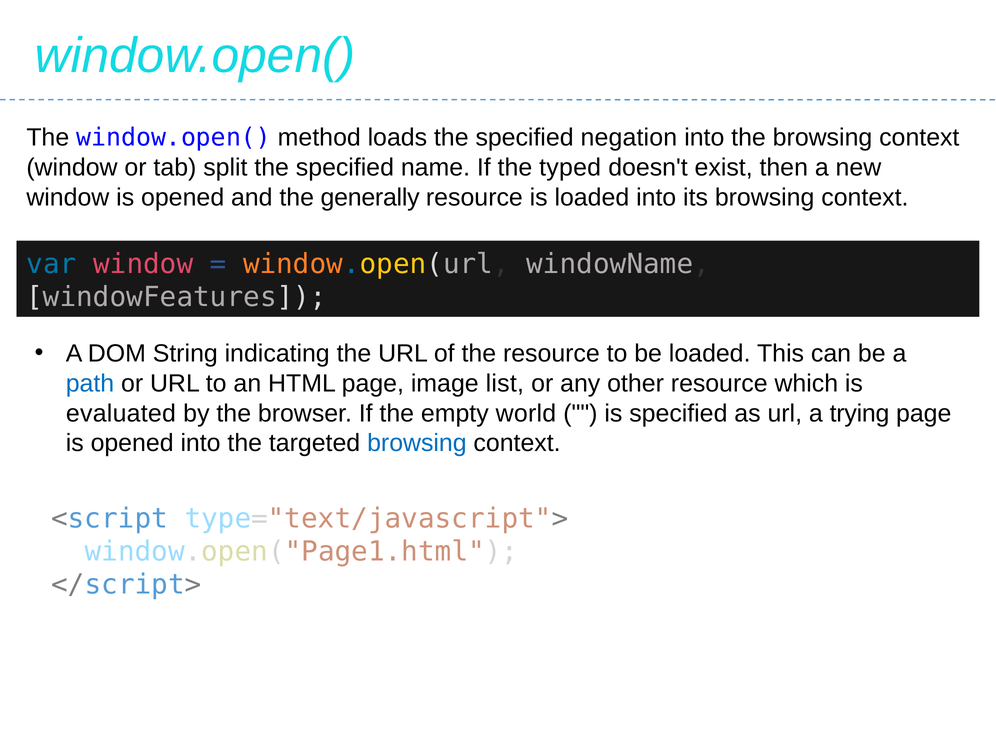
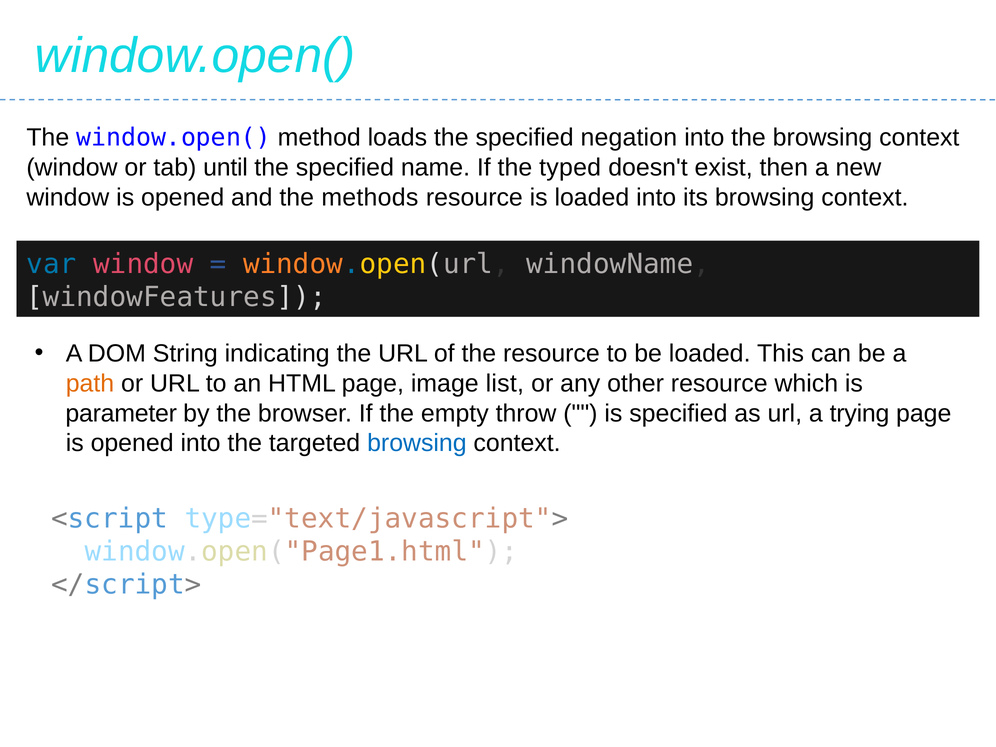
split: split -> until (226, 168)
generally: generally -> methods (370, 197)
path colour: blue -> orange (90, 383)
evaluated: evaluated -> parameter (121, 413)
world: world -> throw (526, 413)
